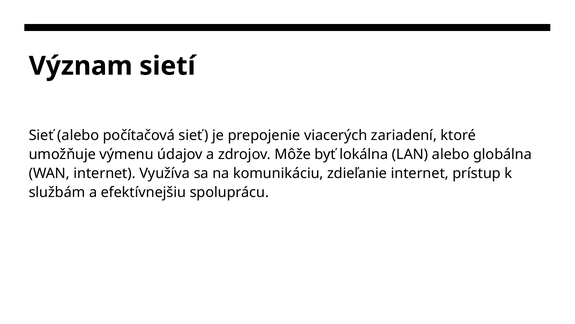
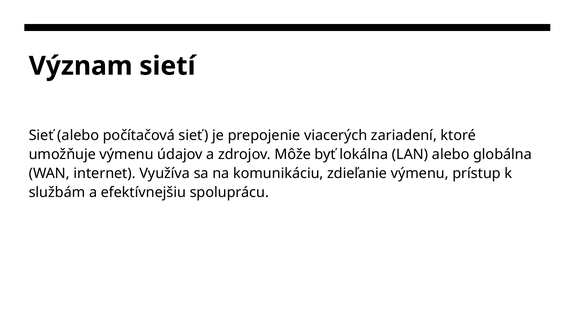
zdieľanie internet: internet -> výmenu (420, 173)
